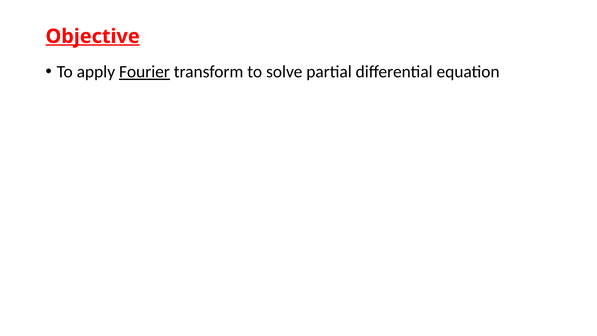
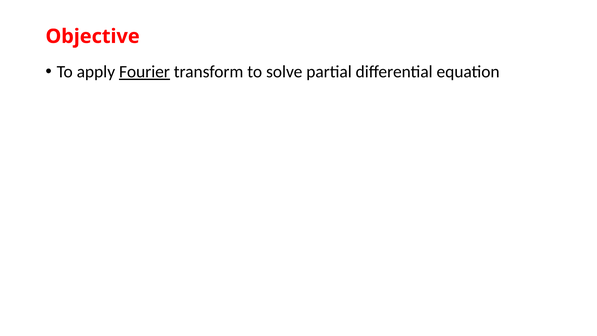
Objective underline: present -> none (93, 36)
